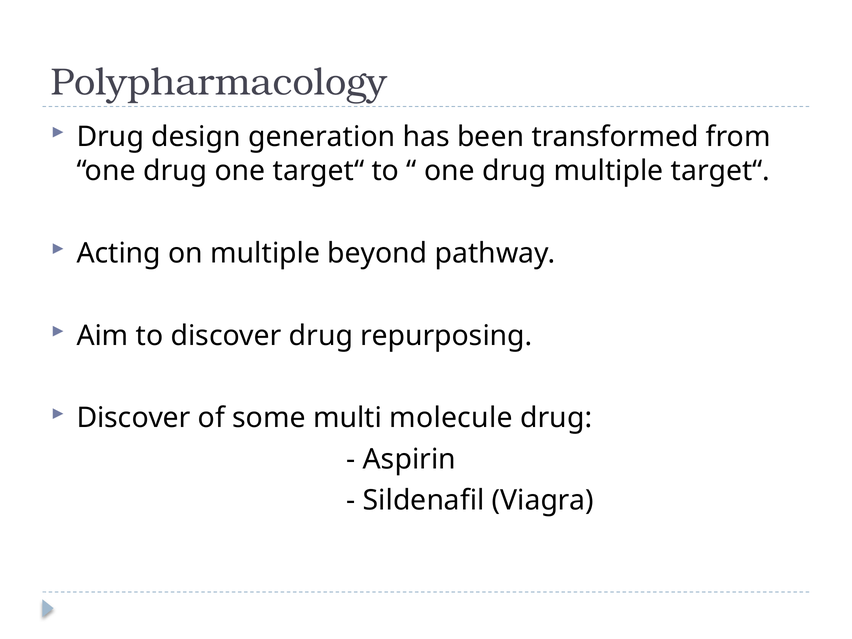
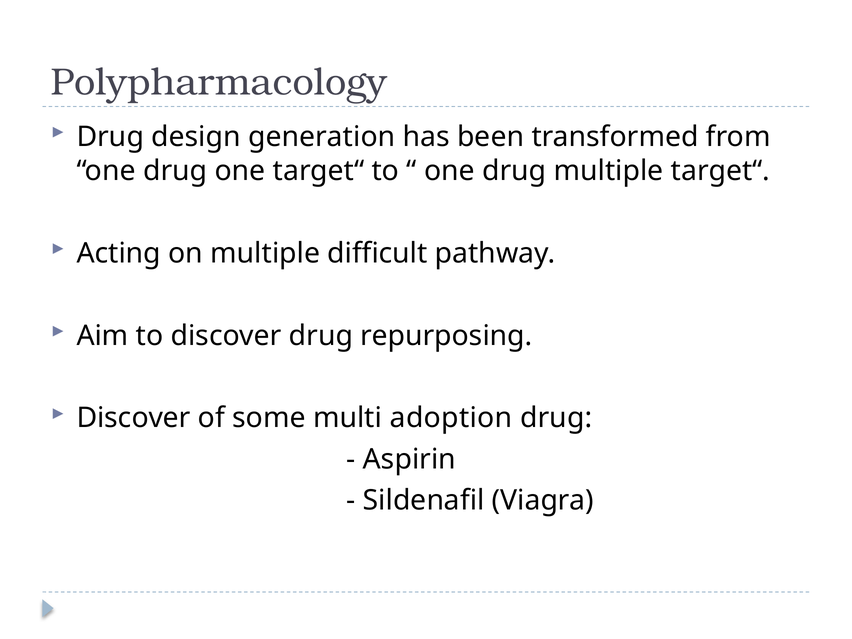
beyond: beyond -> difficult (377, 253)
molecule: molecule -> adoption (451, 418)
